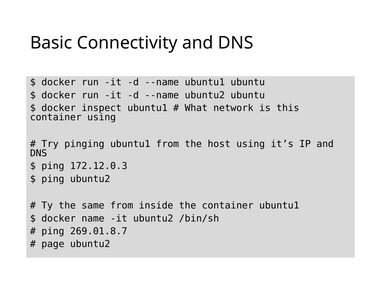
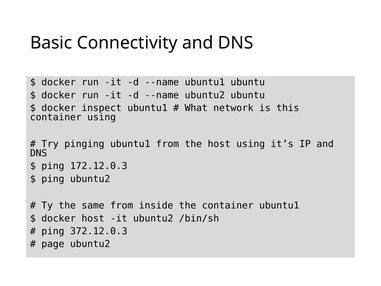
docker name: name -> host (93, 218)
269.01.8.7: 269.01.8.7 -> 372.12.0.3 (99, 231)
